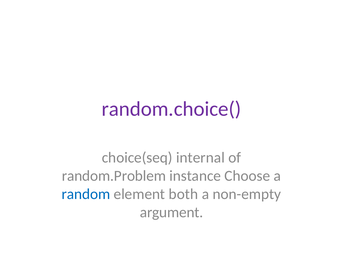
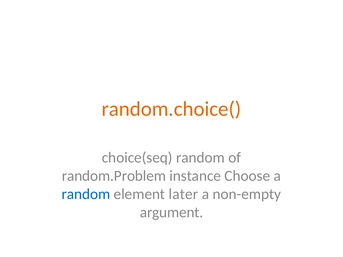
random.choice( colour: purple -> orange (171, 109)
choice(seq internal: internal -> random (200, 158)
both: both -> later (183, 194)
